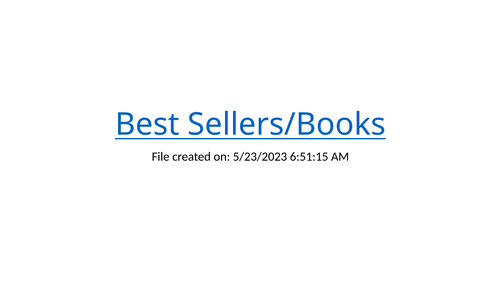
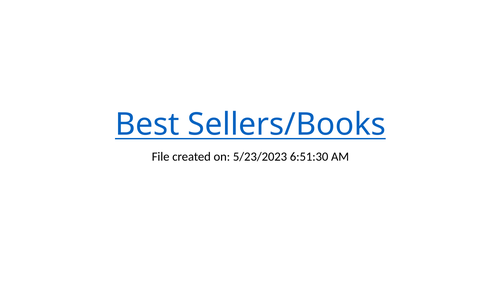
6:51:15: 6:51:15 -> 6:51:30 (309, 157)
